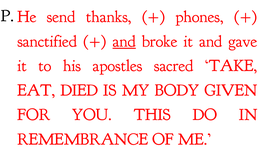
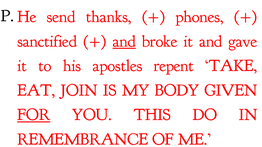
sacred: sacred -> repent (174, 66)
DIED: DIED -> JOIN (79, 91)
FOR underline: none -> present (34, 115)
